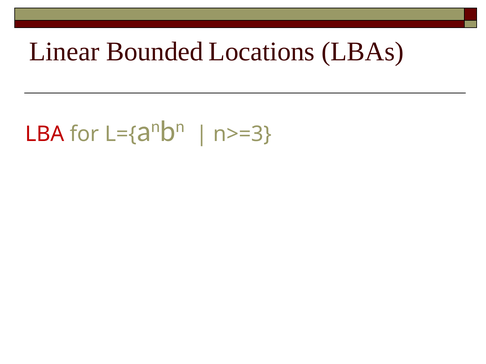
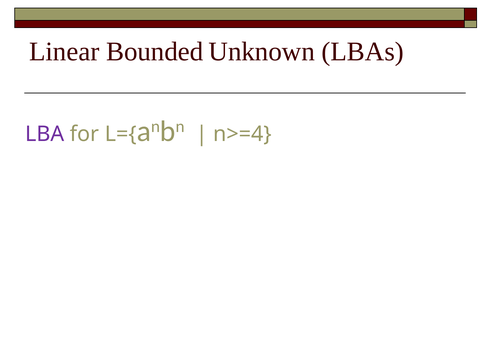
Locations: Locations -> Unknown (262, 52)
LBA colour: red -> purple (45, 134)
n>=3: n>=3 -> n>=4 (243, 134)
